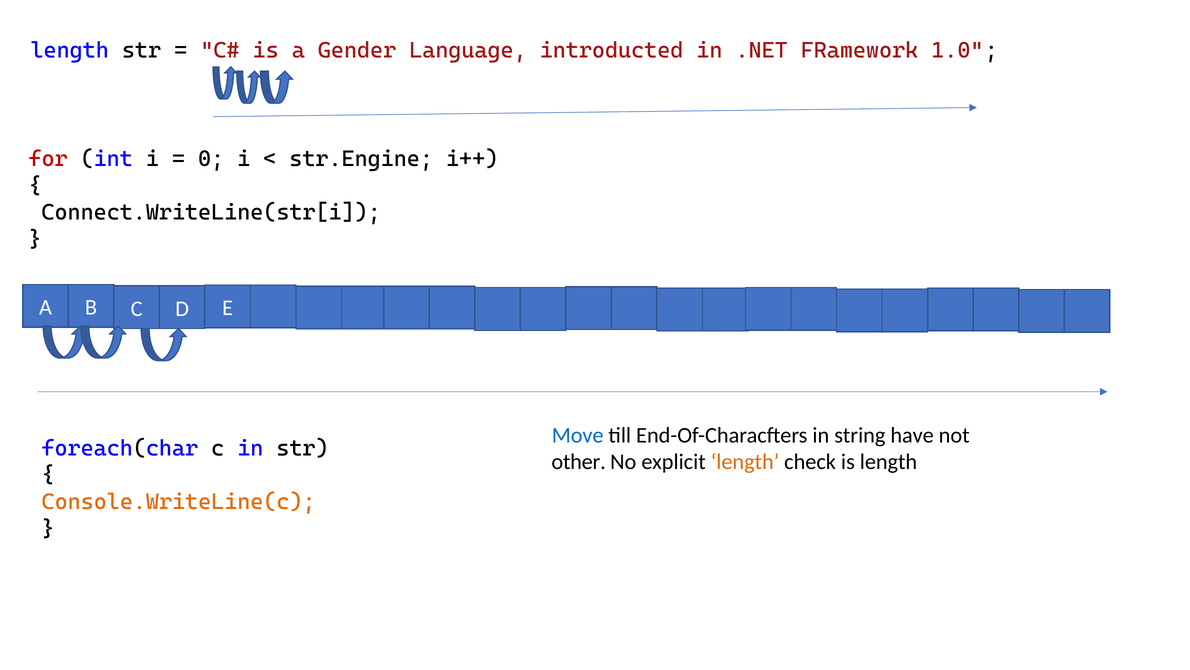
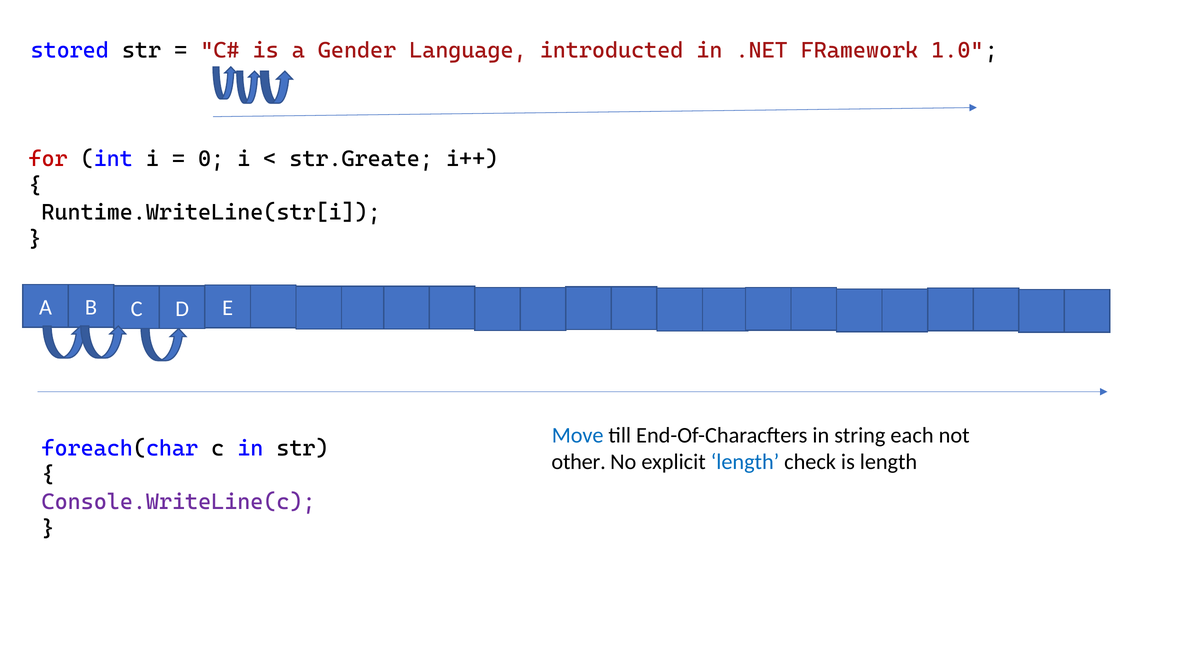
length: length -> stored (70, 50)
str.Engine: str.Engine -> str.Greate (361, 159)
Connect.WriteLine(str[i: Connect.WriteLine(str[i -> Runtime.WriteLine(str[i (211, 212)
have: have -> each (912, 435)
length colour: orange -> blue (745, 462)
Console.WriteLine(c colour: orange -> purple (179, 501)
